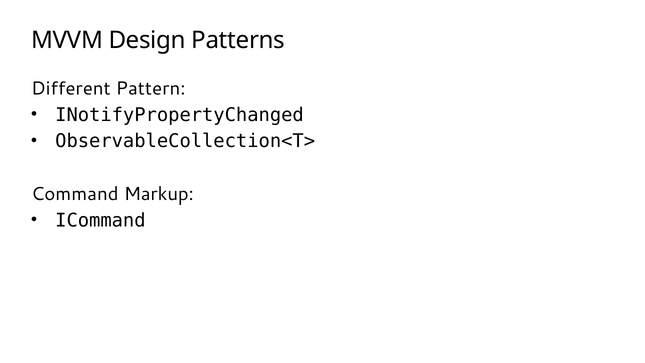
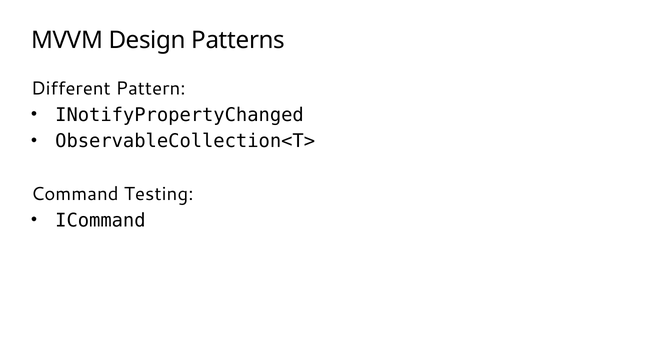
Markup: Markup -> Testing (159, 194)
